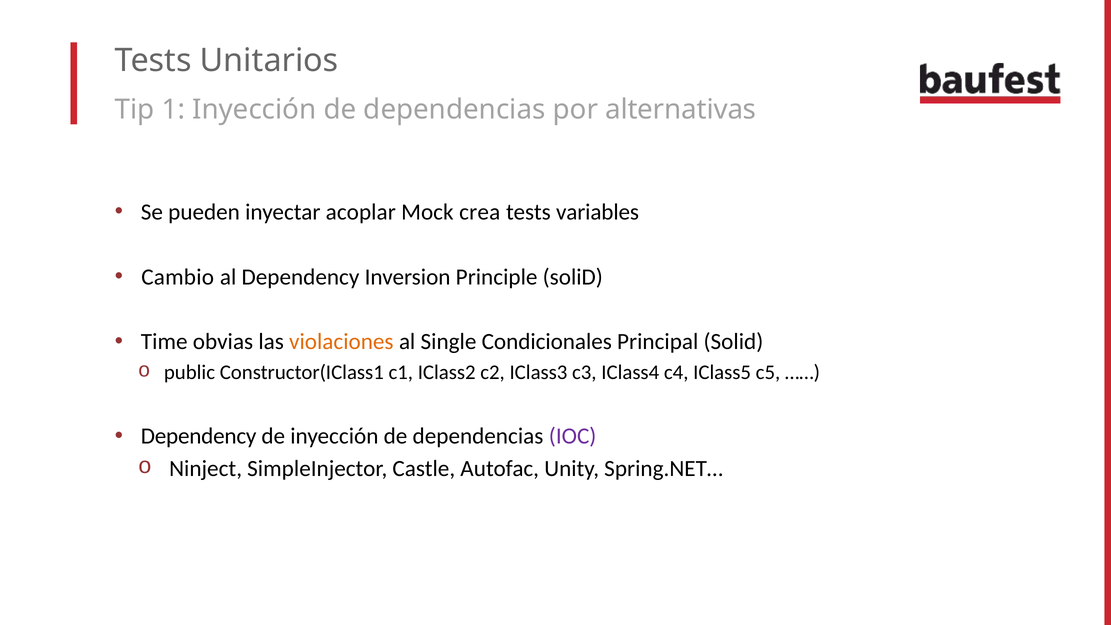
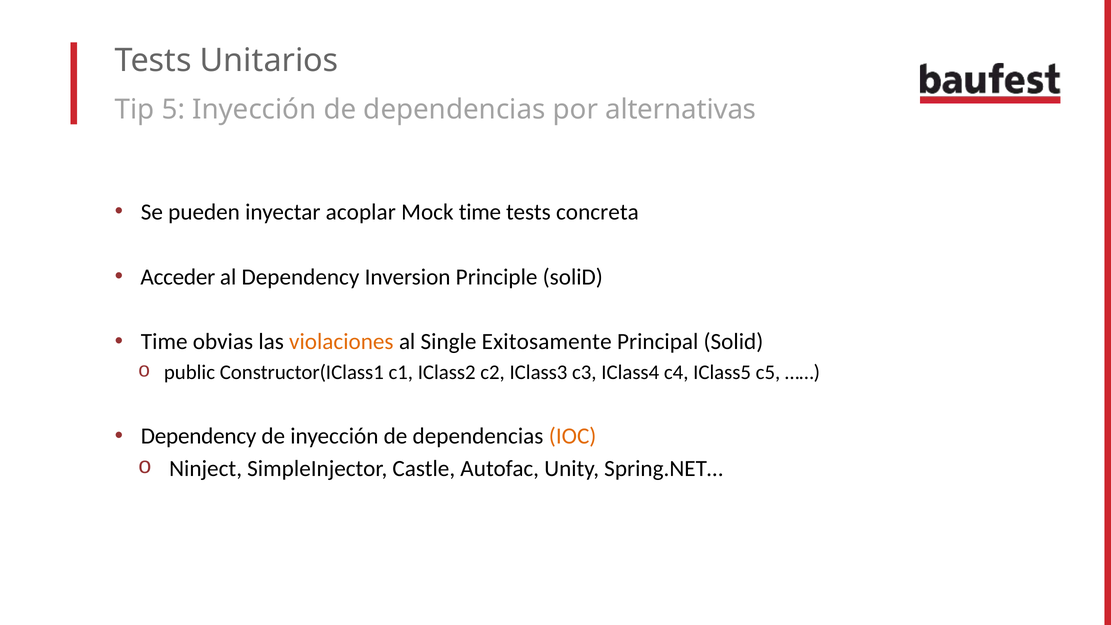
1: 1 -> 5 (173, 109)
Mock crea: crea -> time (480, 212)
variables: variables -> concreta (597, 212)
Cambio: Cambio -> Acceder (178, 277)
Condicionales: Condicionales -> Exitosamente (547, 342)
IOC colour: purple -> orange (573, 436)
